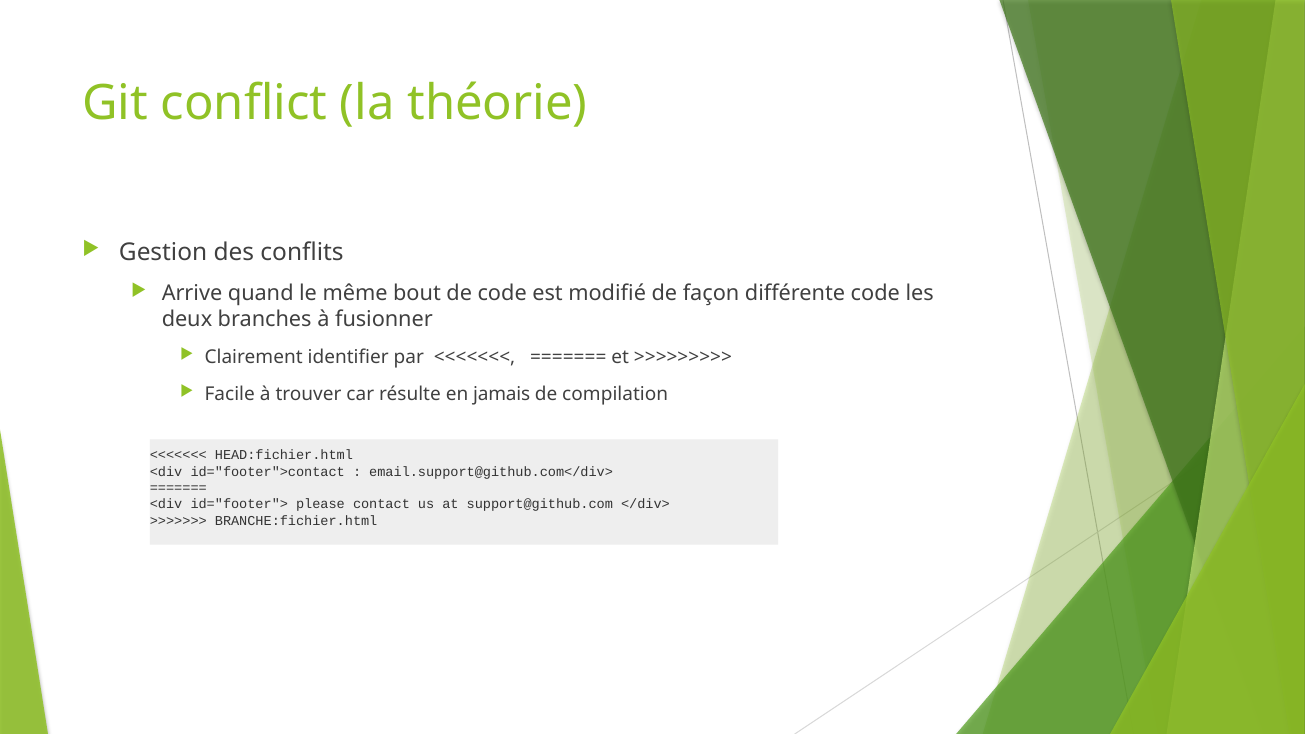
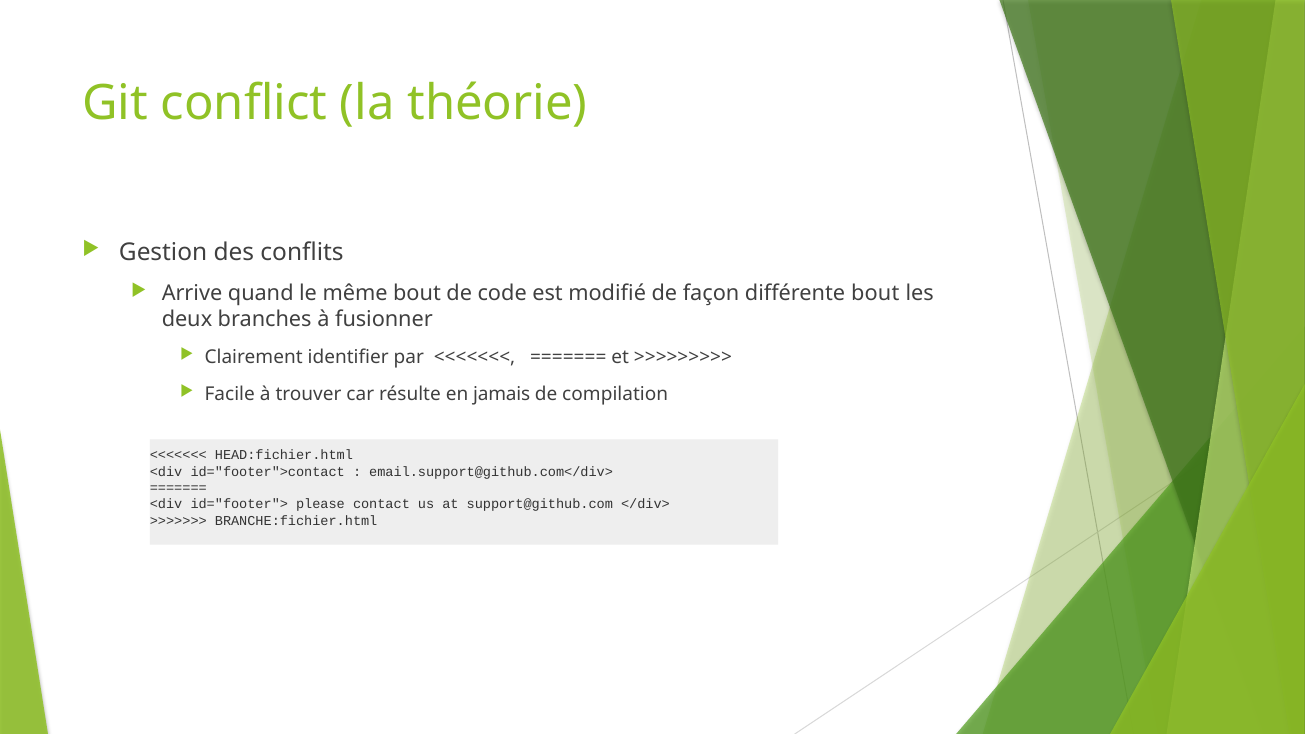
différente code: code -> bout (875, 294)
